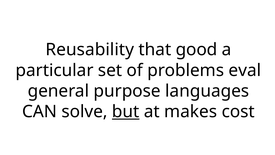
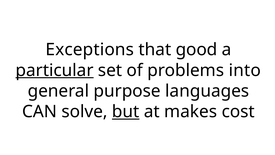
Reusability: Reusability -> Exceptions (90, 50)
particular underline: none -> present (55, 70)
eval: eval -> into (245, 70)
